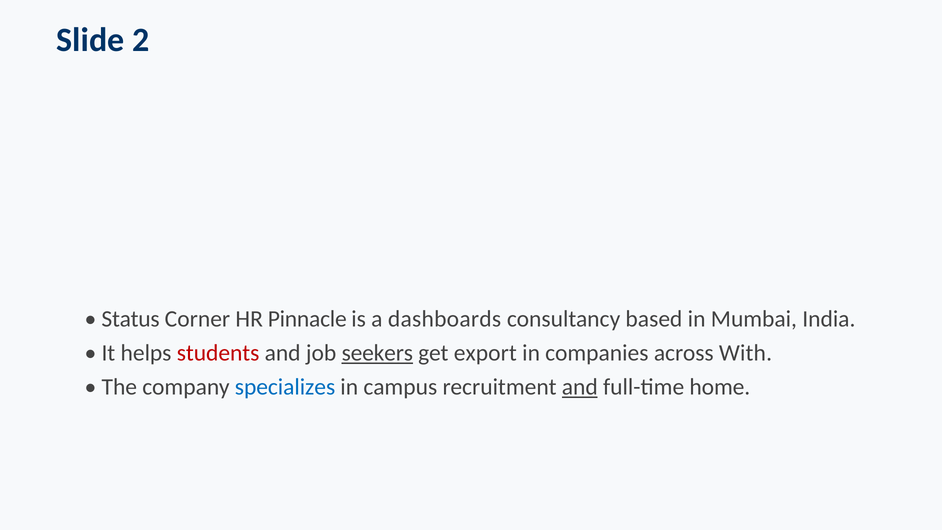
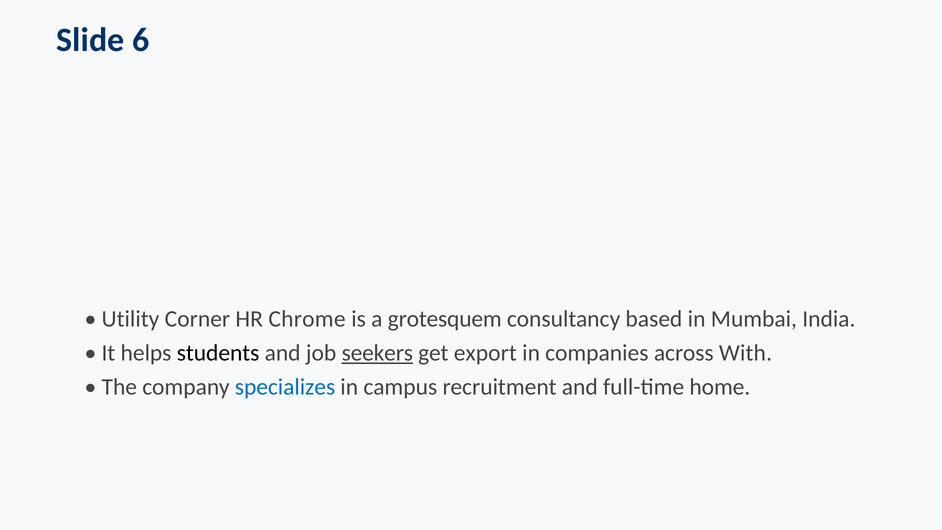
2: 2 -> 6 (141, 40)
Status: Status -> Utility (130, 319)
Pinnacle: Pinnacle -> Chrome (307, 319)
dashboards: dashboards -> grotesquem (445, 319)
students colour: red -> black (218, 353)
and underline: present -> none (580, 387)
